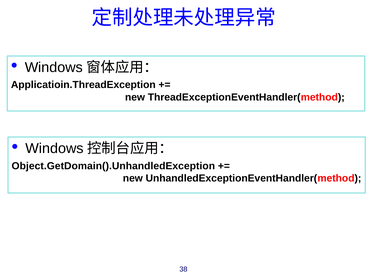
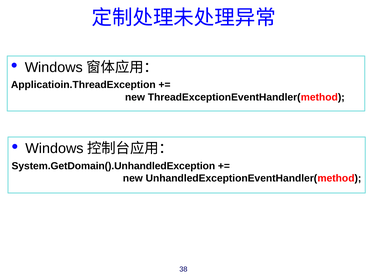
Object.GetDomain().UnhandledException: Object.GetDomain().UnhandledException -> System.GetDomain().UnhandledException (113, 166)
